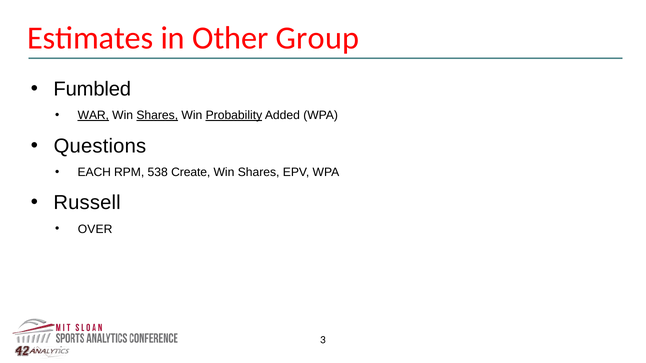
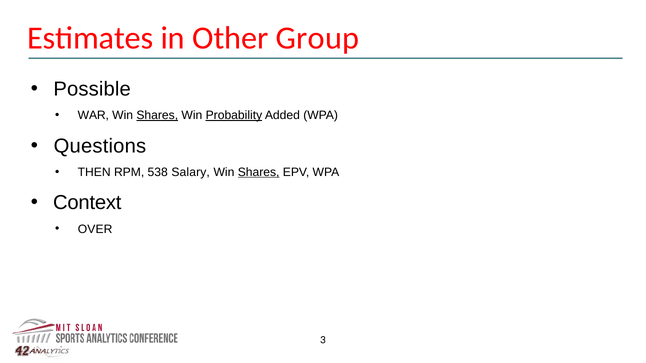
Fumbled: Fumbled -> Possible (92, 89)
WAR underline: present -> none (93, 115)
EACH: EACH -> THEN (94, 172)
Create: Create -> Salary (191, 172)
Shares underline: none -> present (259, 172)
Russell: Russell -> Context (87, 203)
